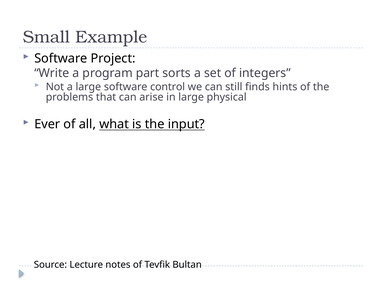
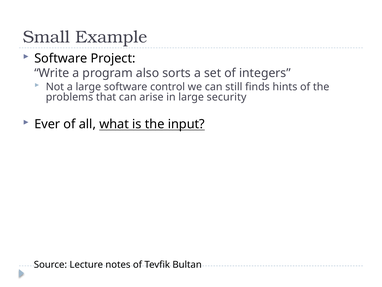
part: part -> also (148, 73)
physical: physical -> security (227, 97)
